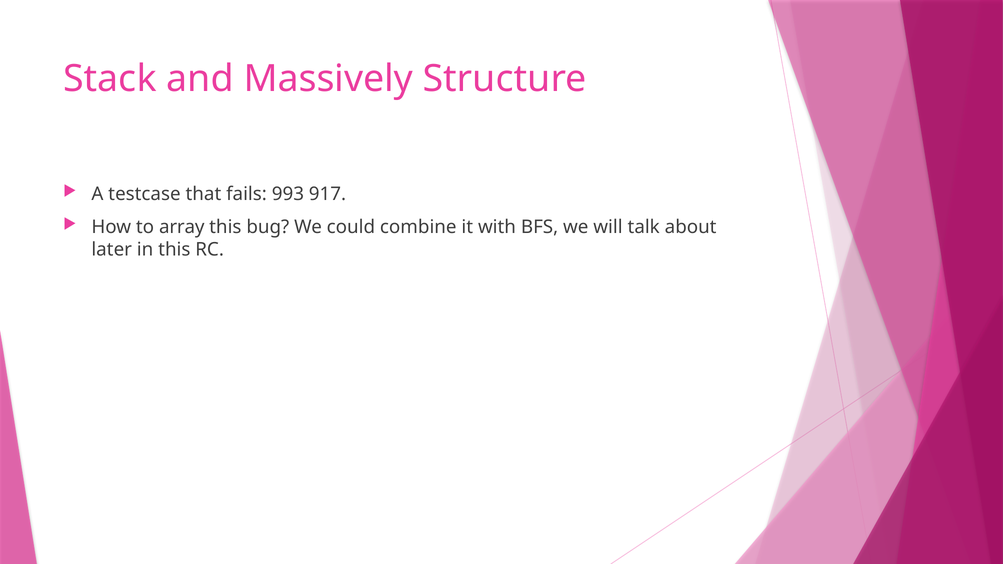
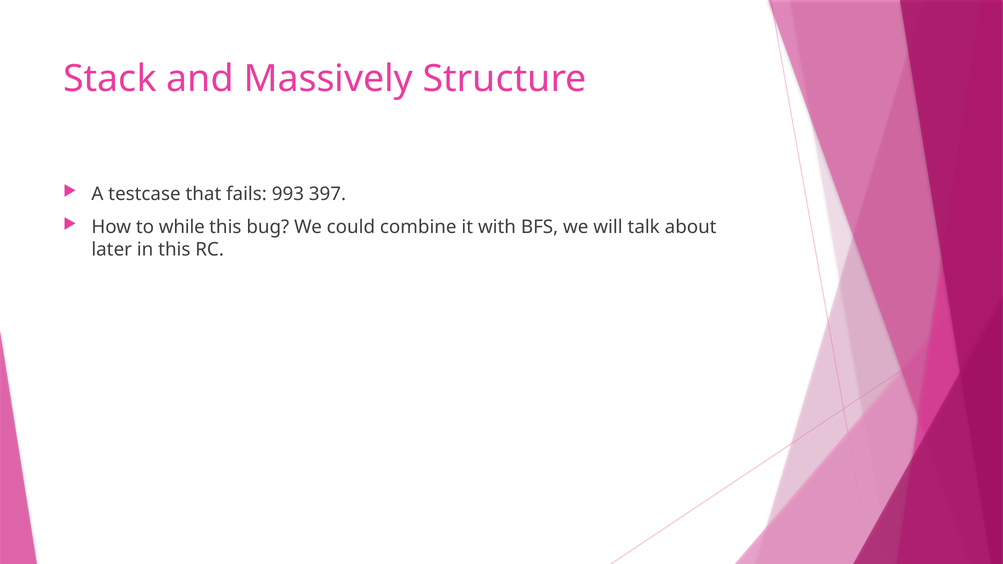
917: 917 -> 397 (328, 194)
array: array -> while (182, 227)
